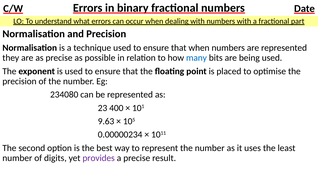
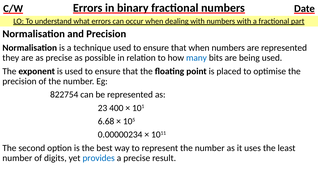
234080: 234080 -> 822754 (64, 95)
9.63: 9.63 -> 6.68 (106, 121)
provides colour: purple -> blue (99, 158)
